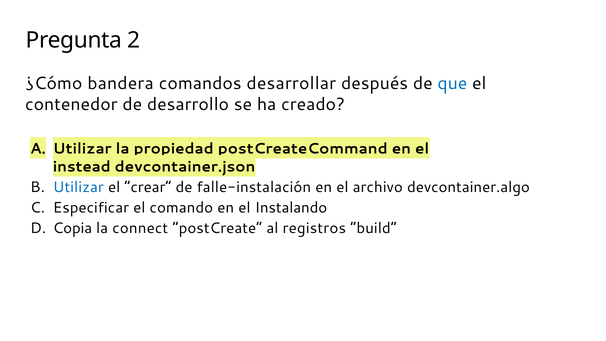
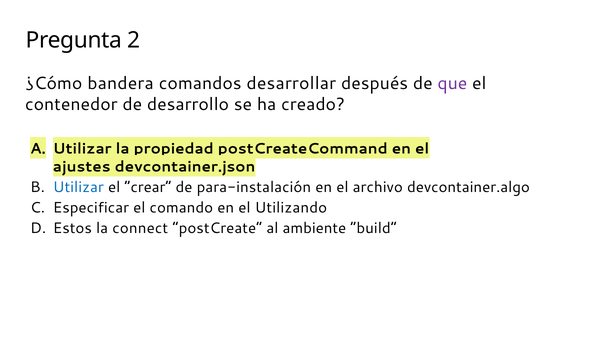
que colour: blue -> purple (452, 83)
instead: instead -> ajustes (82, 167)
falle-instalación: falle-instalación -> para-instalación (254, 187)
Instalando: Instalando -> Utilizando (291, 208)
Copia: Copia -> Estos (72, 228)
registros: registros -> ambiente (314, 228)
